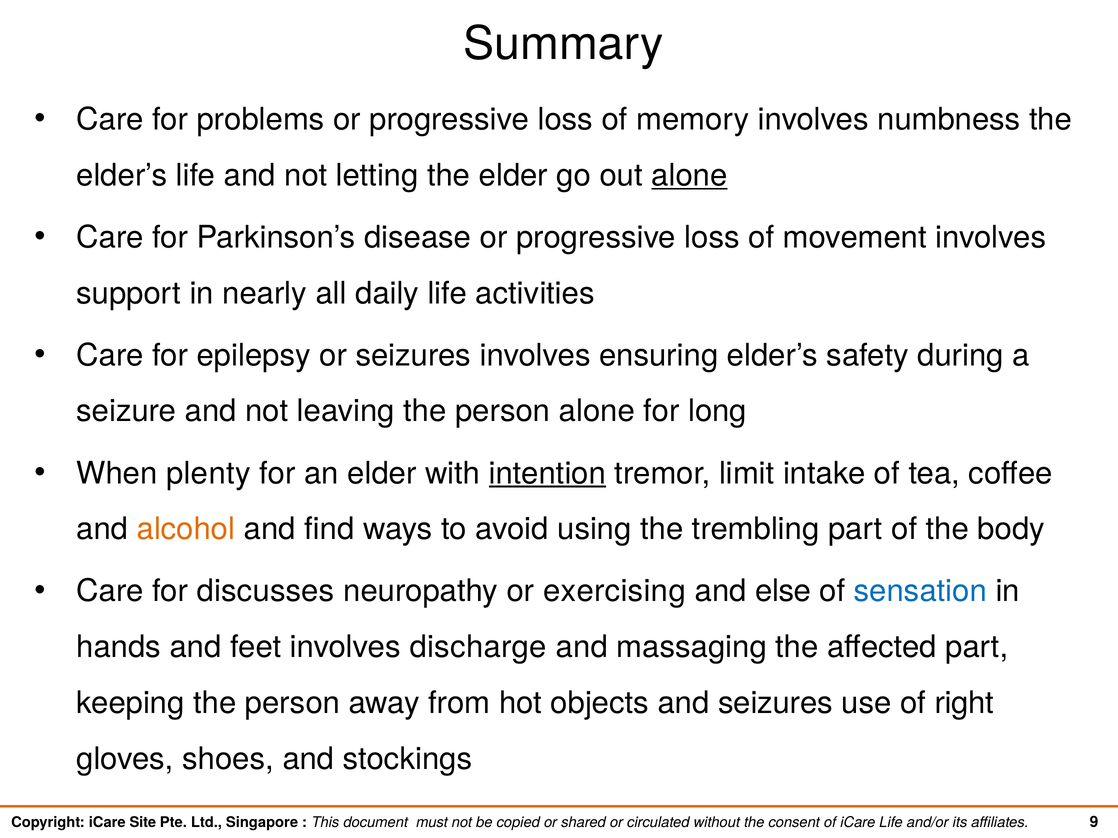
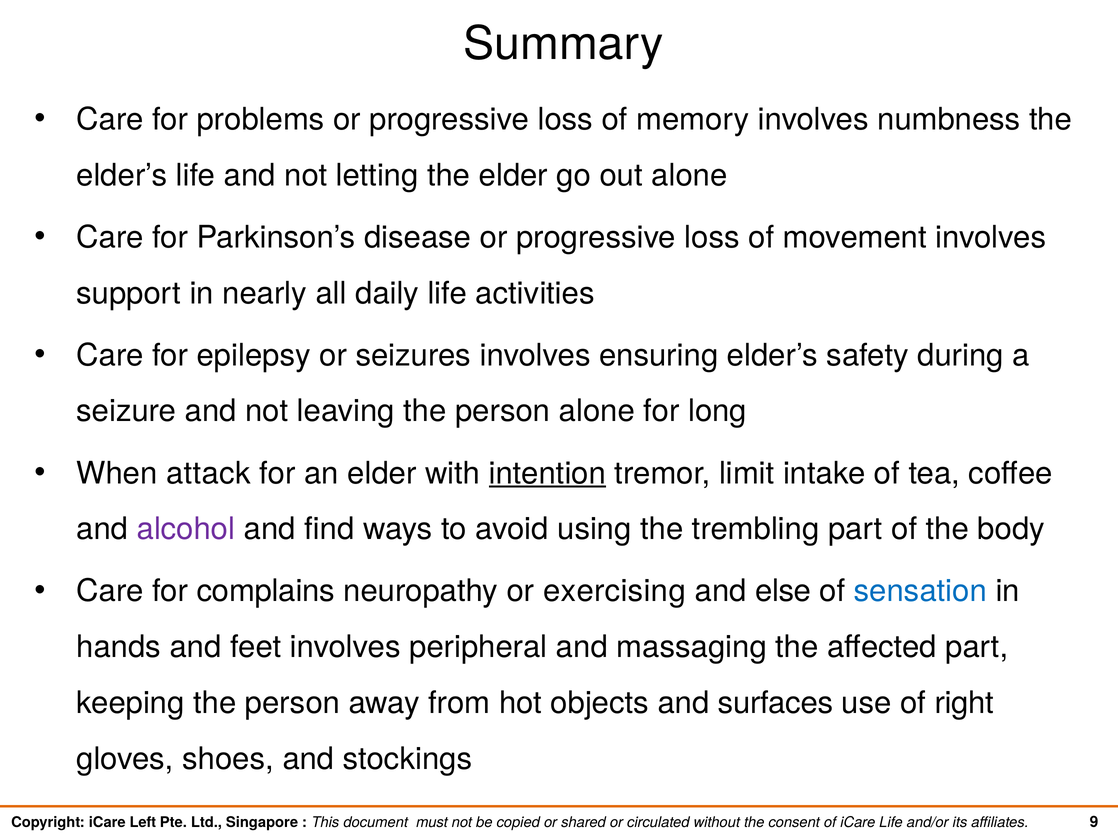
alone underline: present -> none (690, 175)
plenty: plenty -> attack (208, 474)
alcohol colour: orange -> purple (186, 529)
discusses: discusses -> complains (266, 592)
discharge: discharge -> peripheral (478, 647)
and seizures: seizures -> surfaces (776, 703)
Site: Site -> Left (143, 823)
